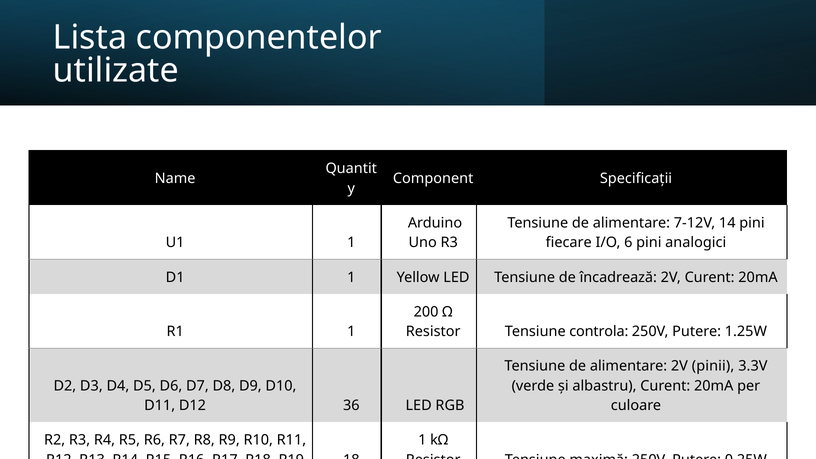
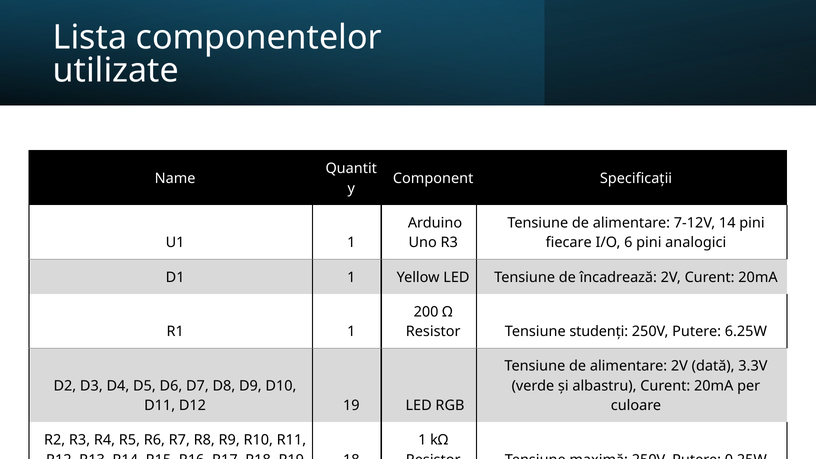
controla: controla -> studenți (599, 332)
1.25W: 1.25W -> 6.25W (746, 332)
pinii: pinii -> dată (713, 366)
36: 36 -> 19 (351, 406)
